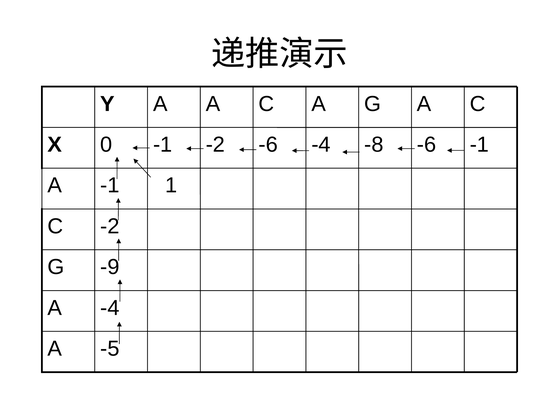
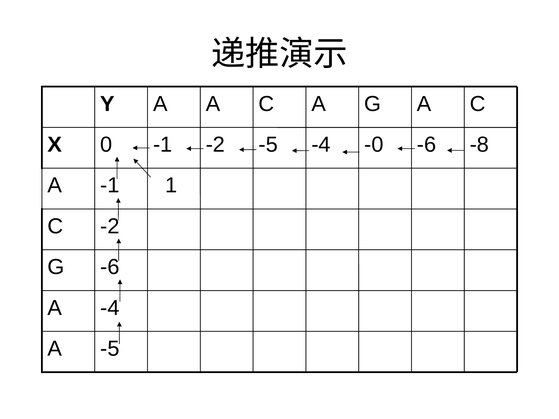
-6: -6 -> -5 (268, 145)
-8: -8 -> -0 (374, 145)
-1: -1 -> -8 (479, 145)
-9: -9 -> -6 (110, 267)
